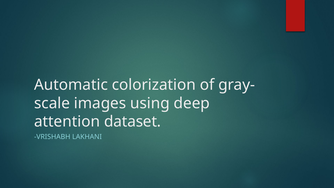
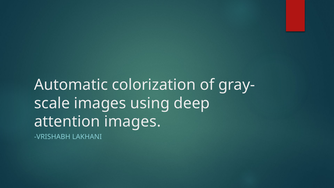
attention dataset: dataset -> images (132, 122)
